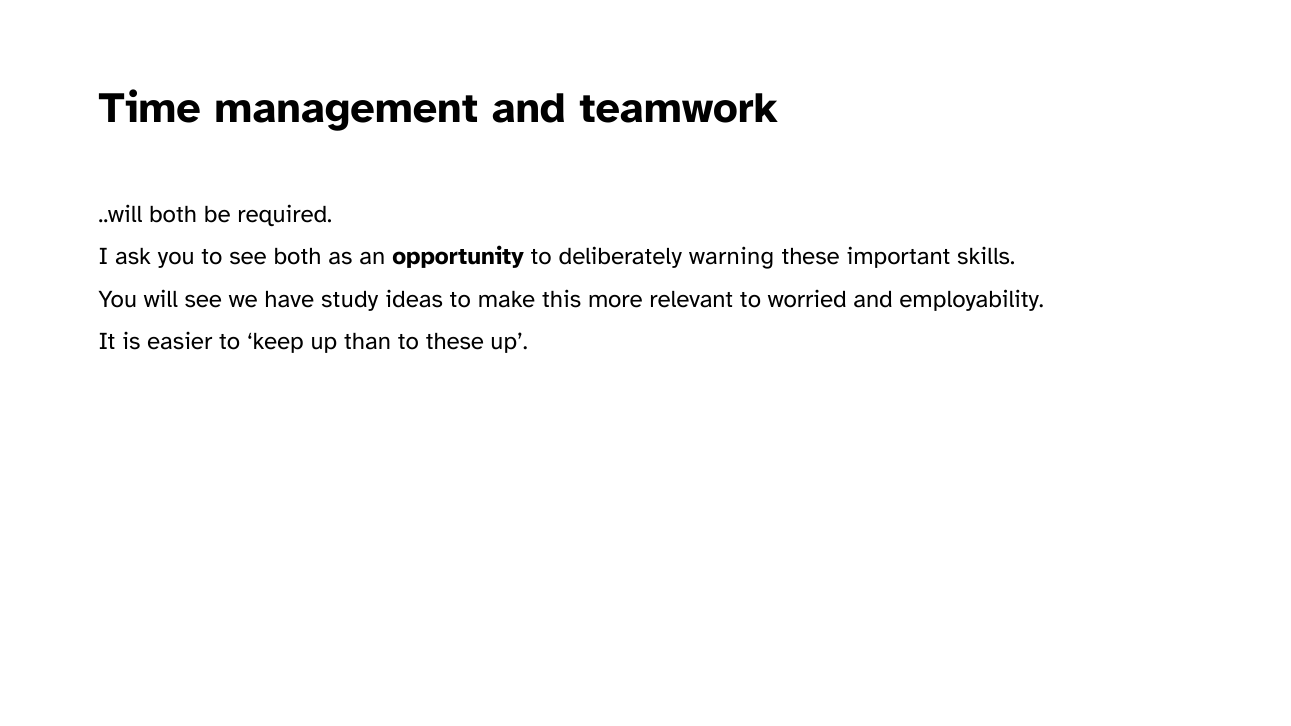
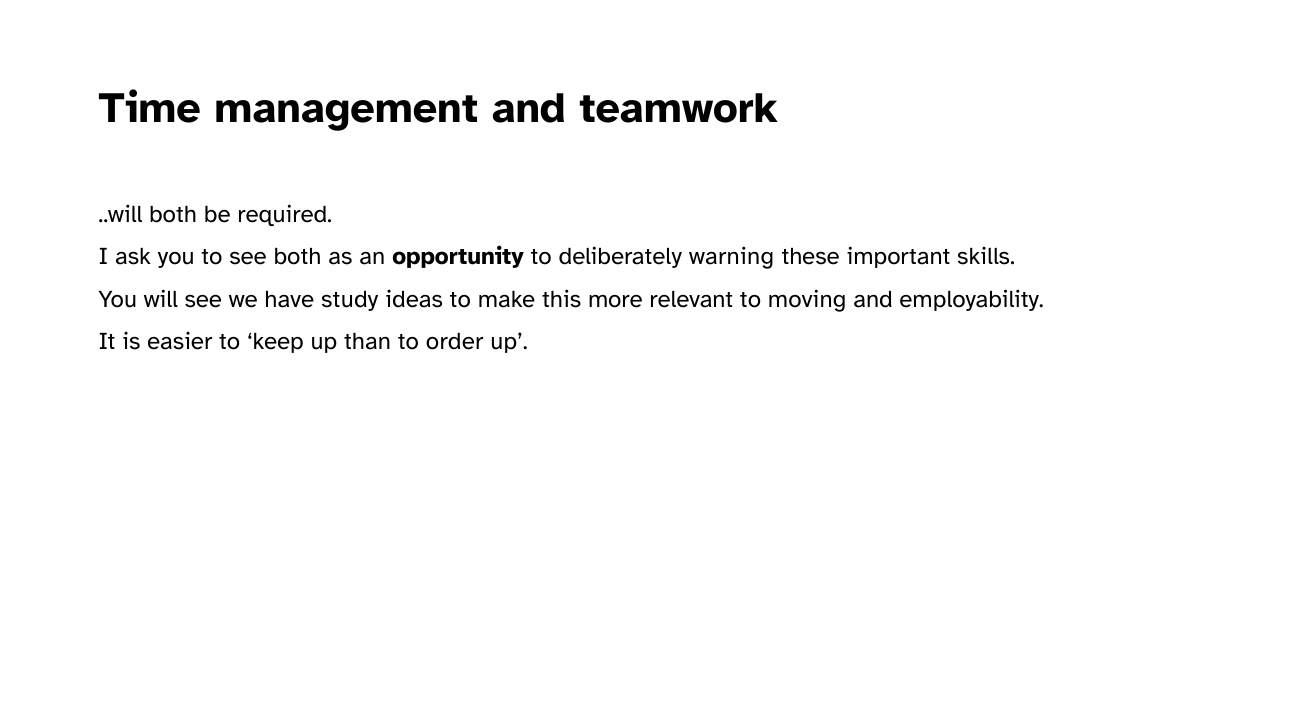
worried: worried -> moving (807, 299)
to these: these -> order (455, 342)
